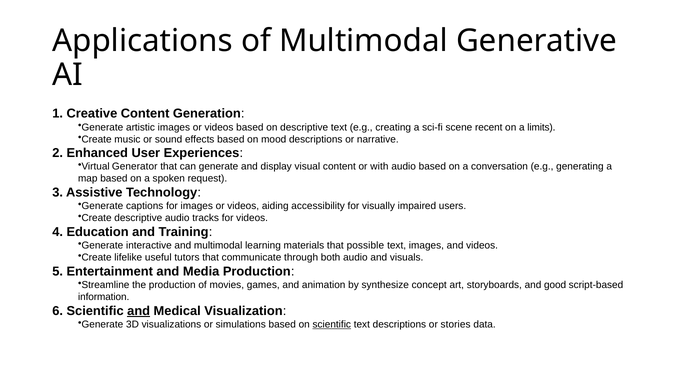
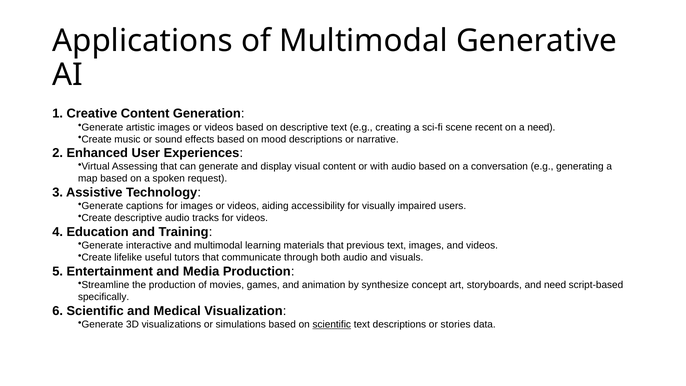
a limits: limits -> need (541, 127)
Generator: Generator -> Assessing (135, 167)
possible: possible -> previous (365, 246)
and good: good -> need (555, 285)
information: information -> specifically (104, 297)
and underline: present -> none (139, 311)
